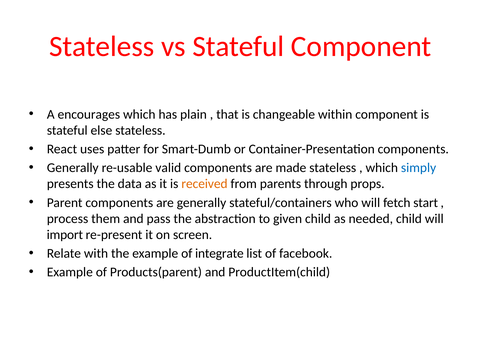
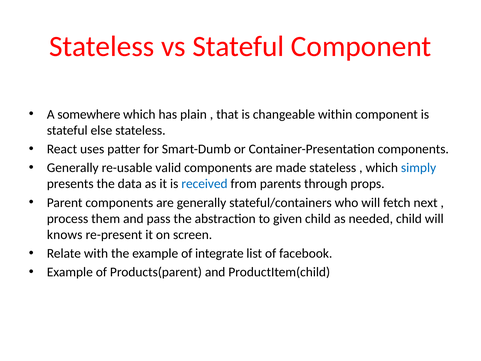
encourages: encourages -> somewhere (89, 114)
received colour: orange -> blue (204, 184)
start: start -> next (426, 202)
import: import -> knows (65, 235)
